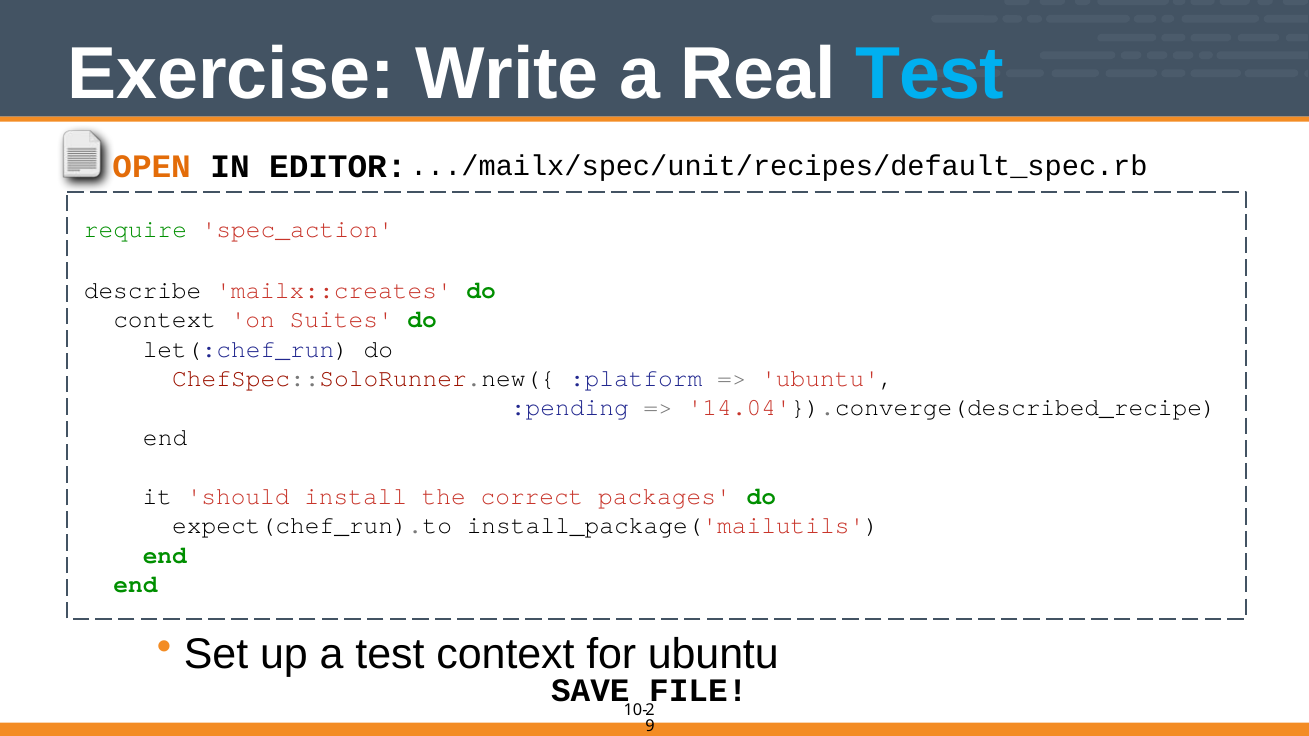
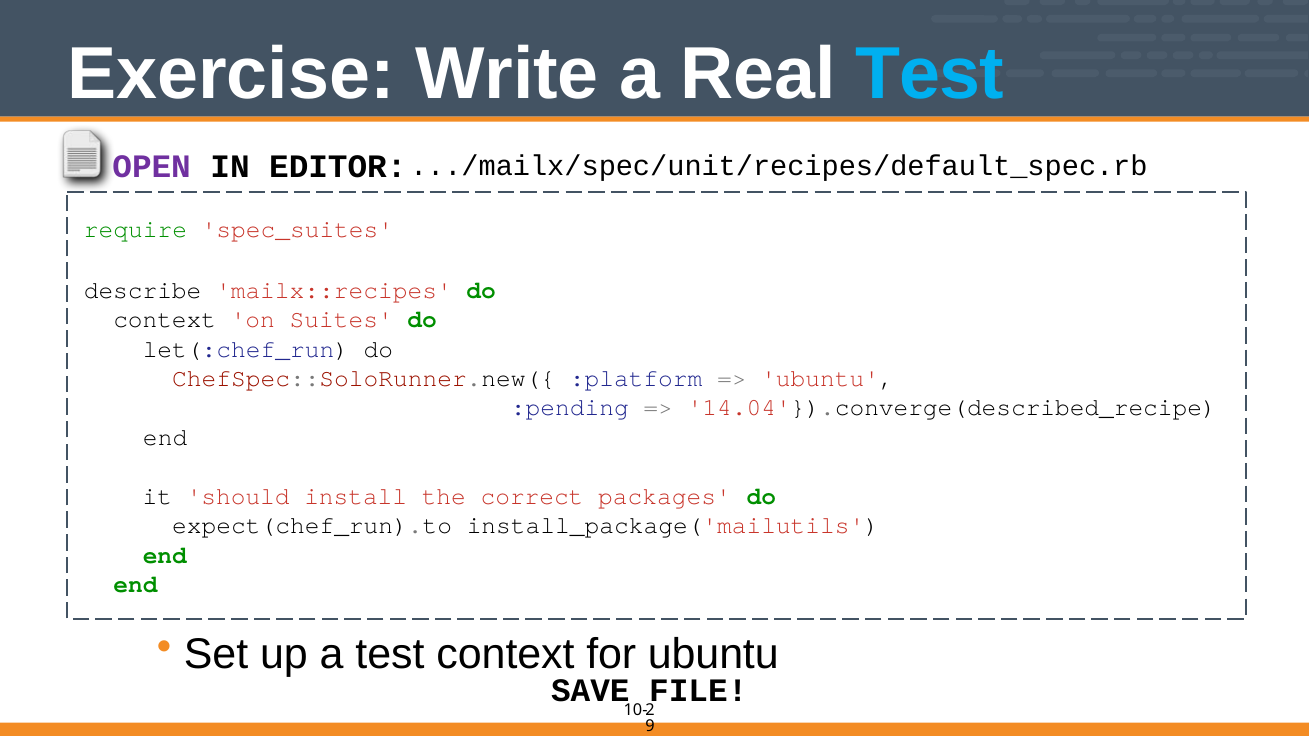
OPEN colour: orange -> purple (152, 167)
spec_action: spec_action -> spec_suites (297, 230)
mailx::creates: mailx::creates -> mailx::recipes (334, 290)
